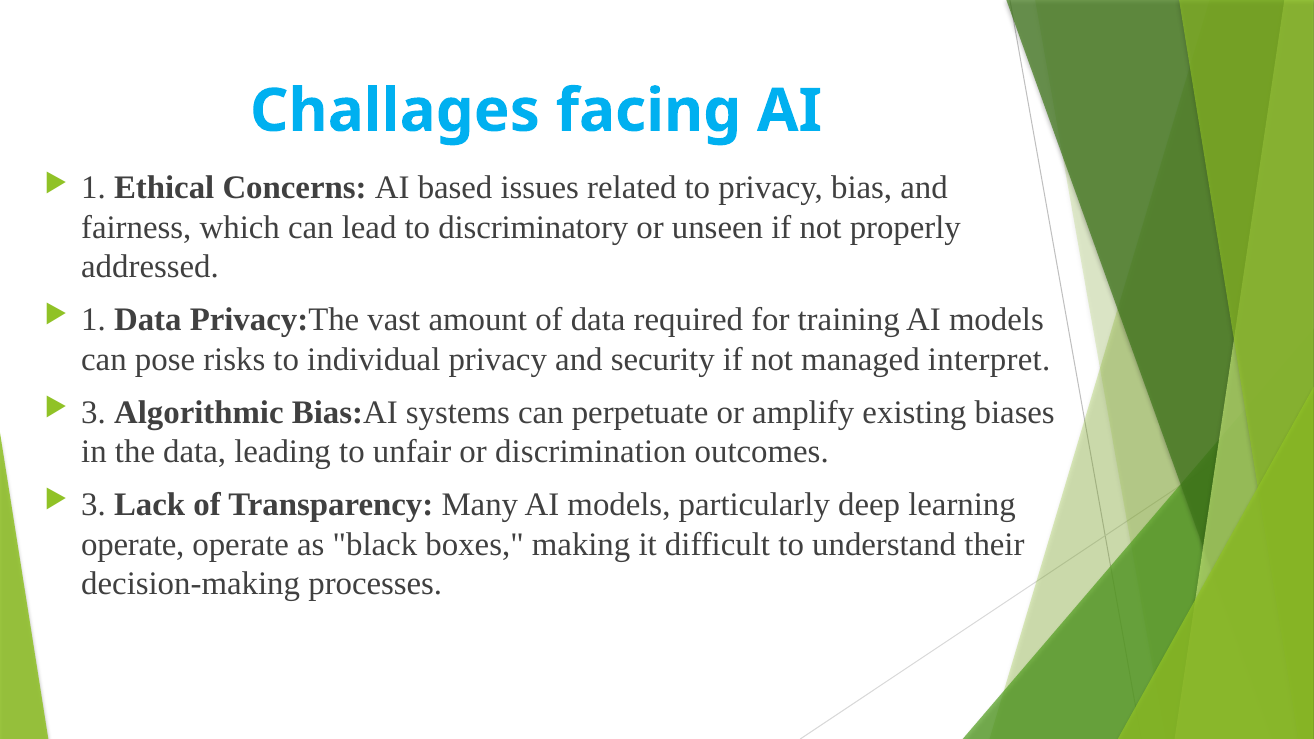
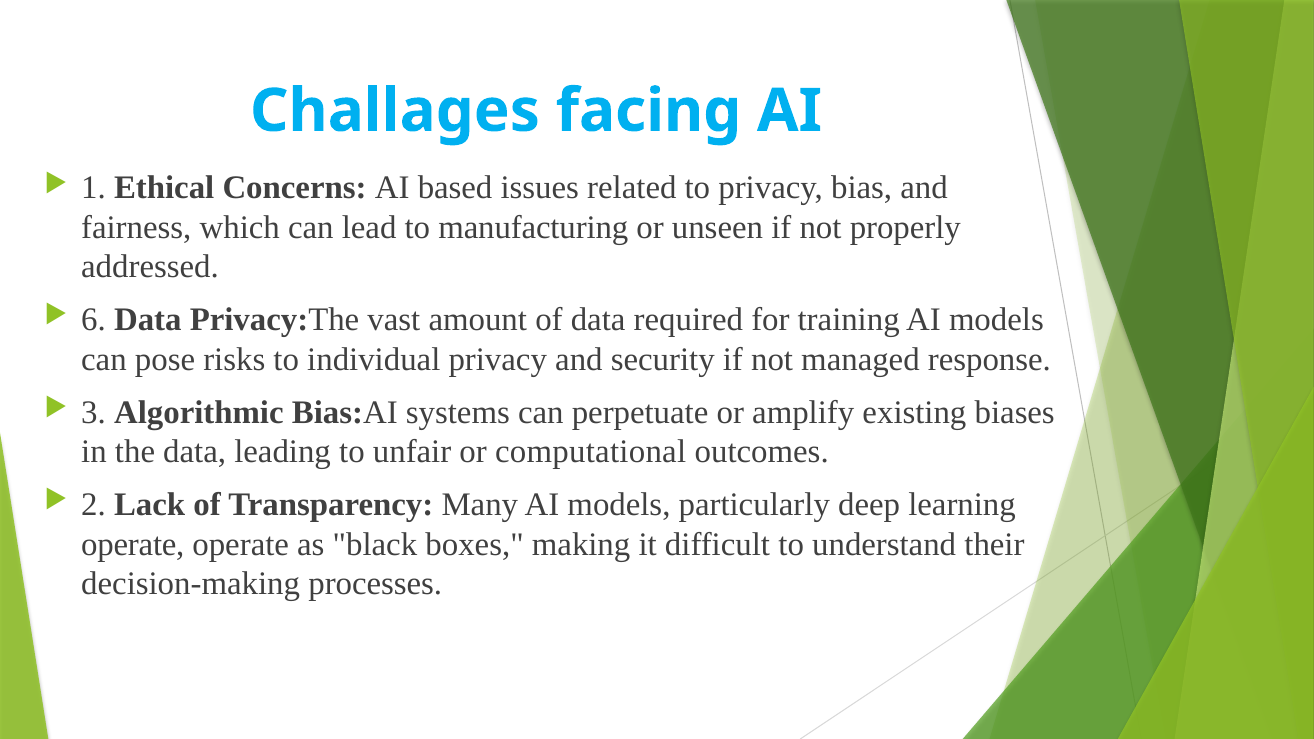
discriminatory: discriminatory -> manufacturing (533, 227)
1: 1 -> 6 (94, 320)
interpret: interpret -> response (989, 359)
discrimination: discrimination -> computational (591, 452)
3: 3 -> 2 (94, 505)
